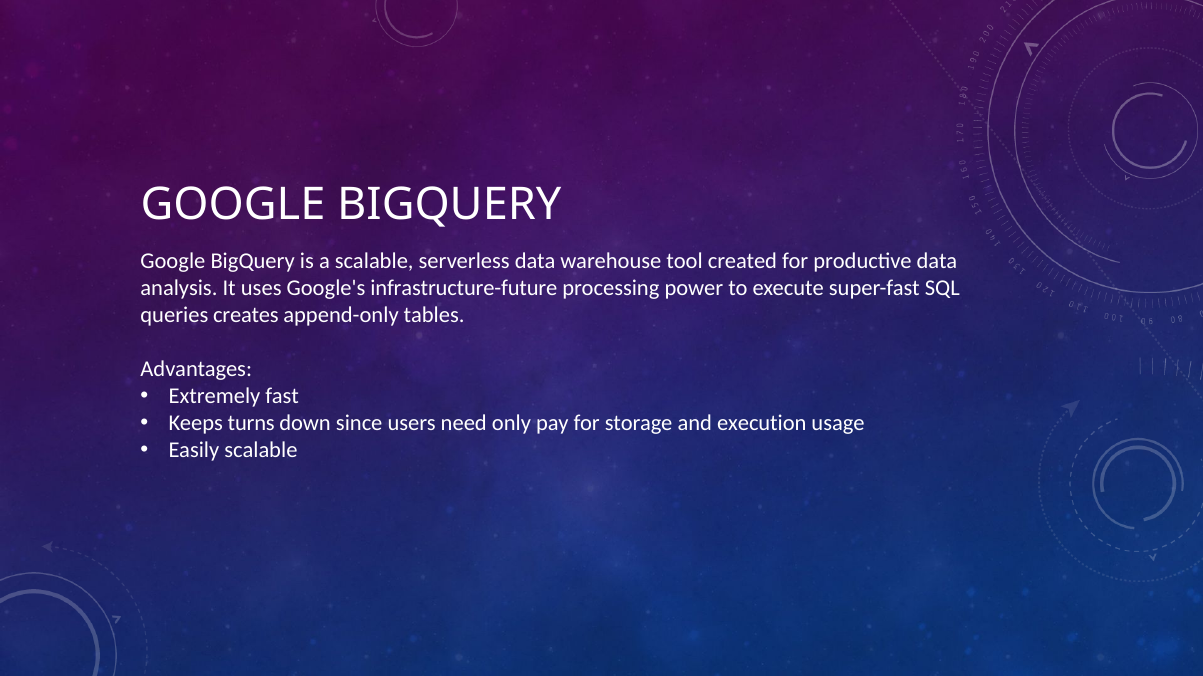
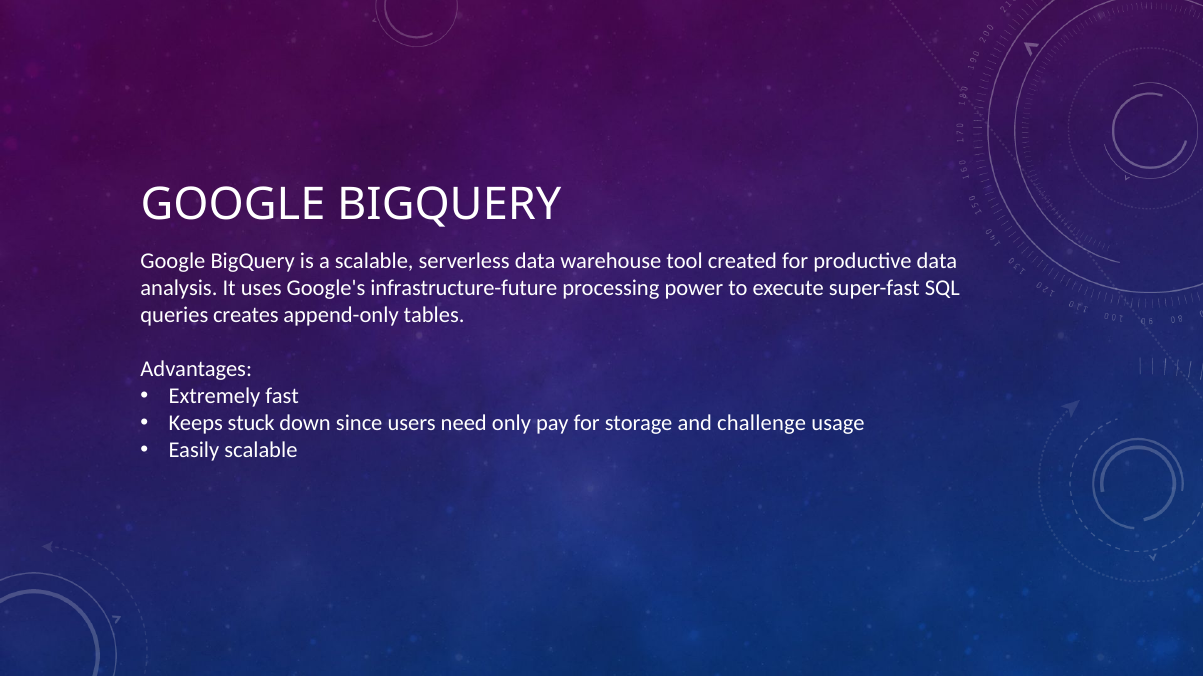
turns: turns -> stuck (251, 424)
execution: execution -> challenge (762, 424)
